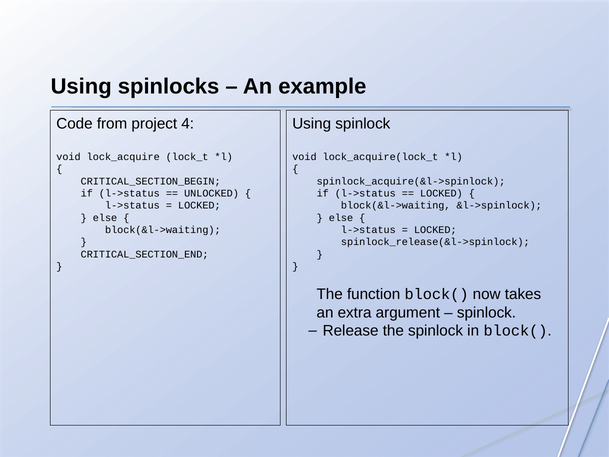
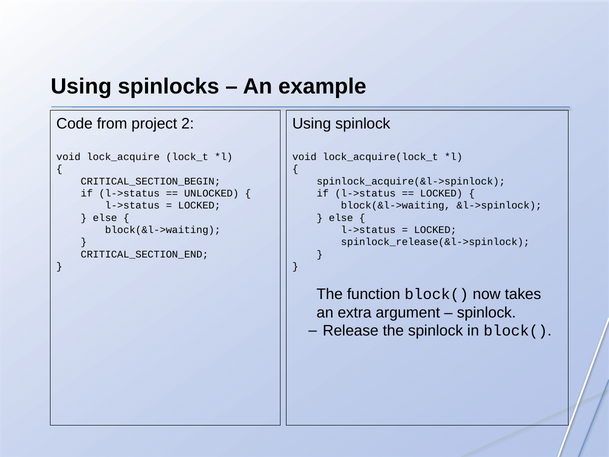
4: 4 -> 2 (188, 124)
